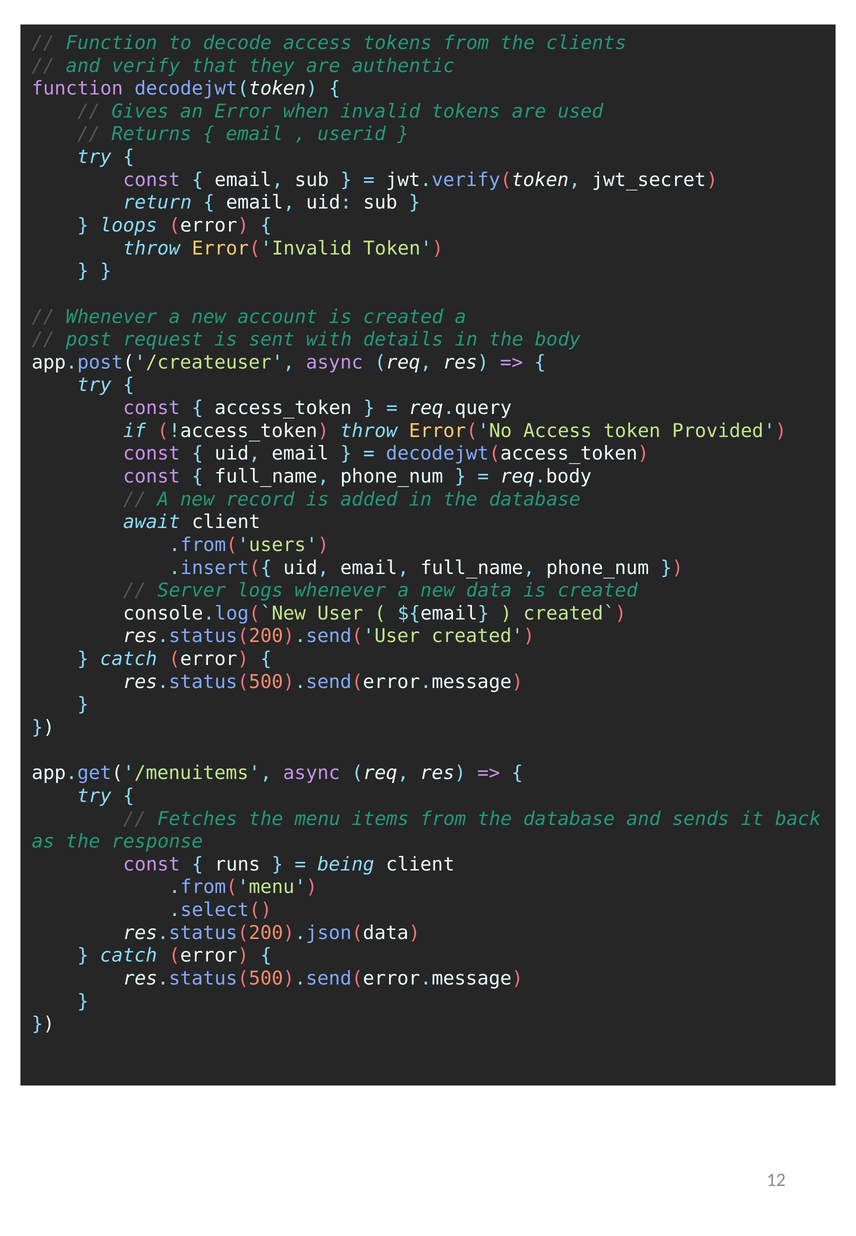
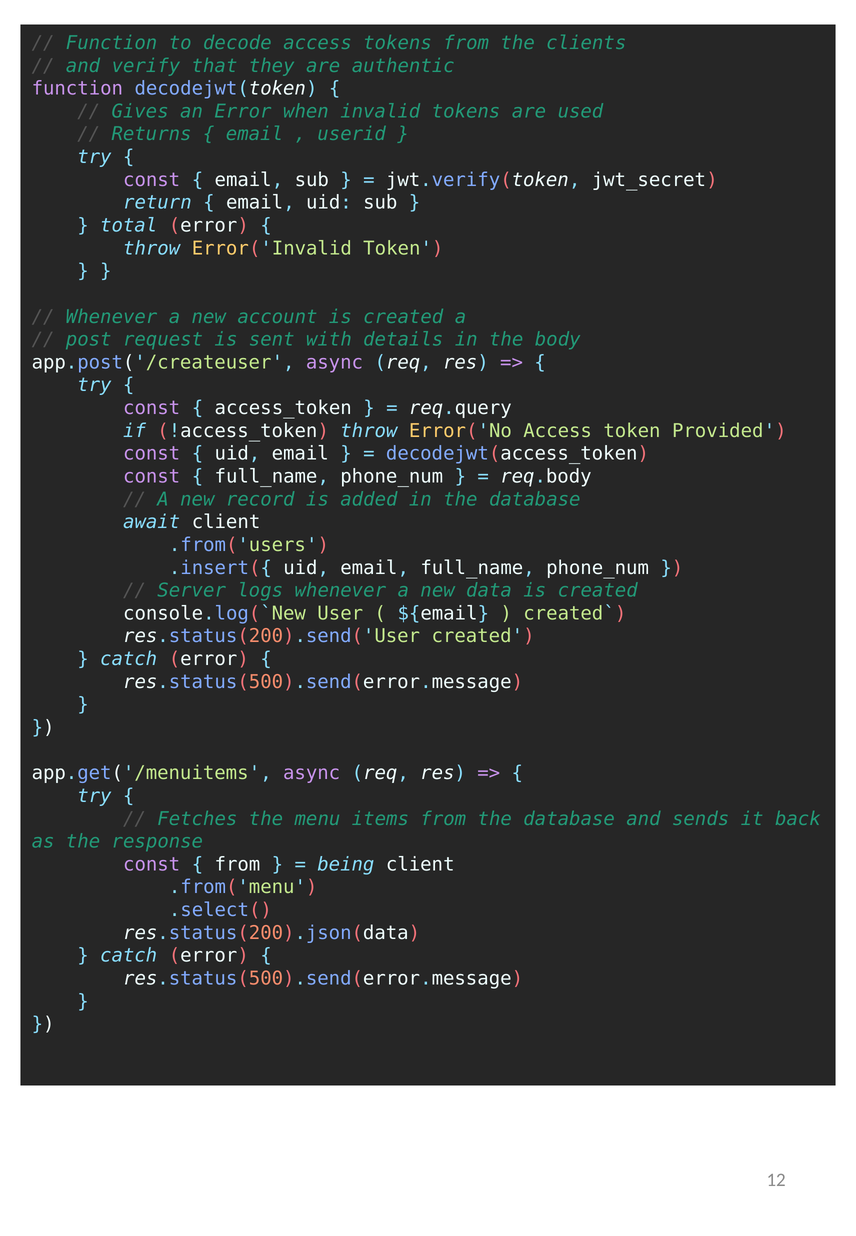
loops: loops -> total (129, 226)
runs: runs -> from (237, 865)
